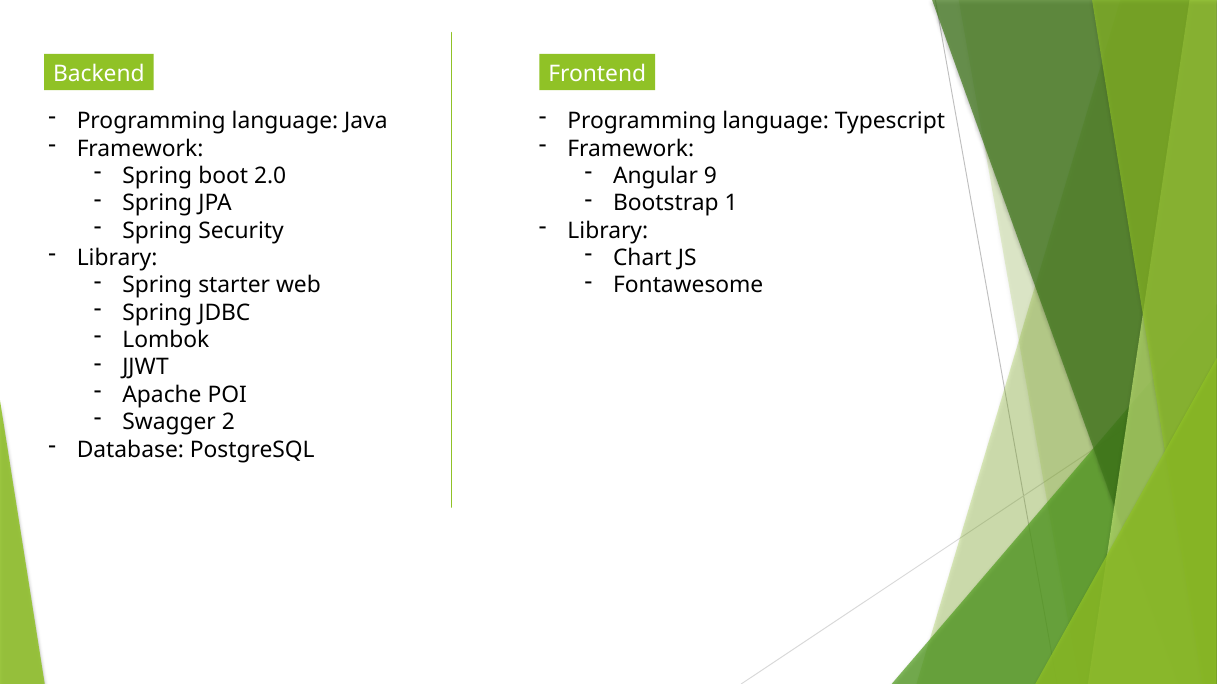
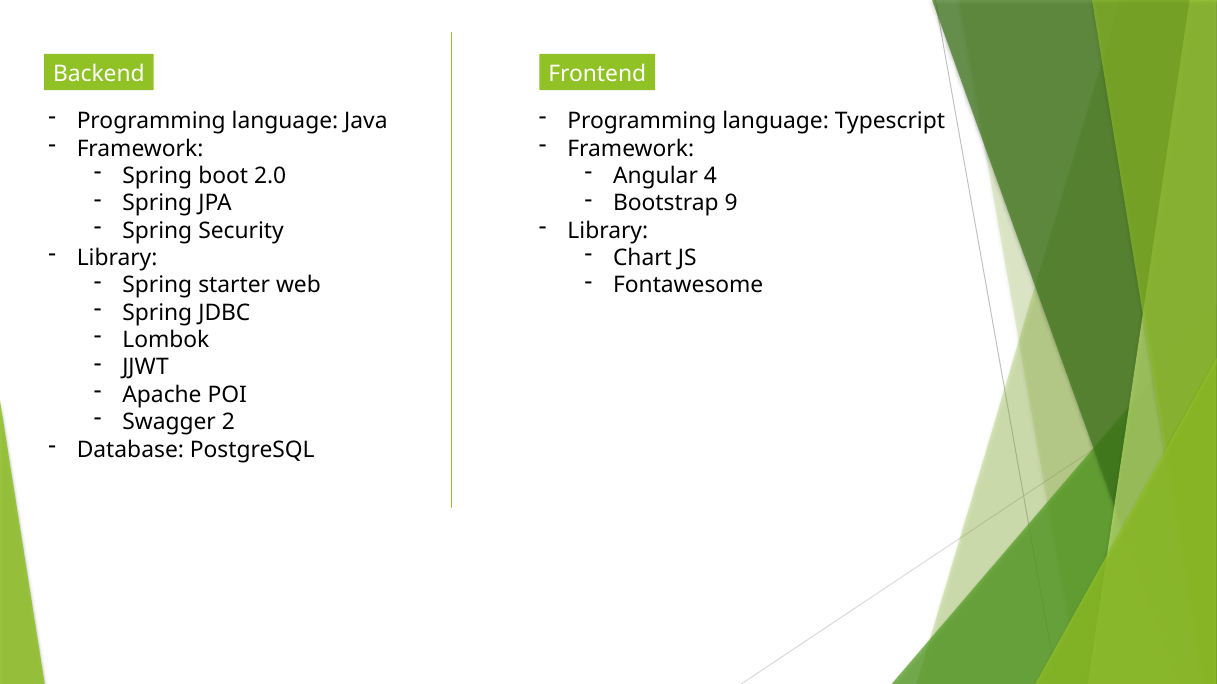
9: 9 -> 4 (710, 176)
1: 1 -> 9 (731, 203)
